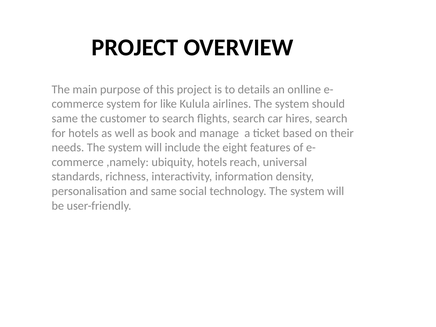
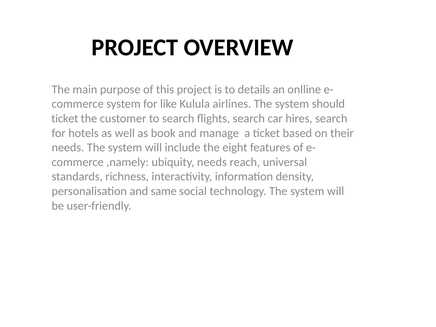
same: same -> ticket (65, 119)
ubiquity hotels: hotels -> needs (212, 162)
